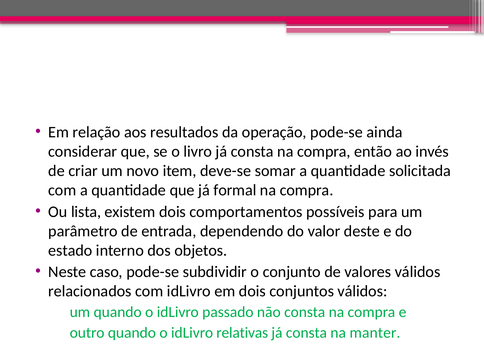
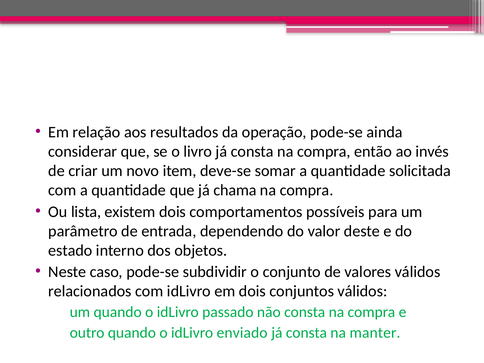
formal: formal -> chama (235, 190)
relativas: relativas -> enviado (242, 333)
